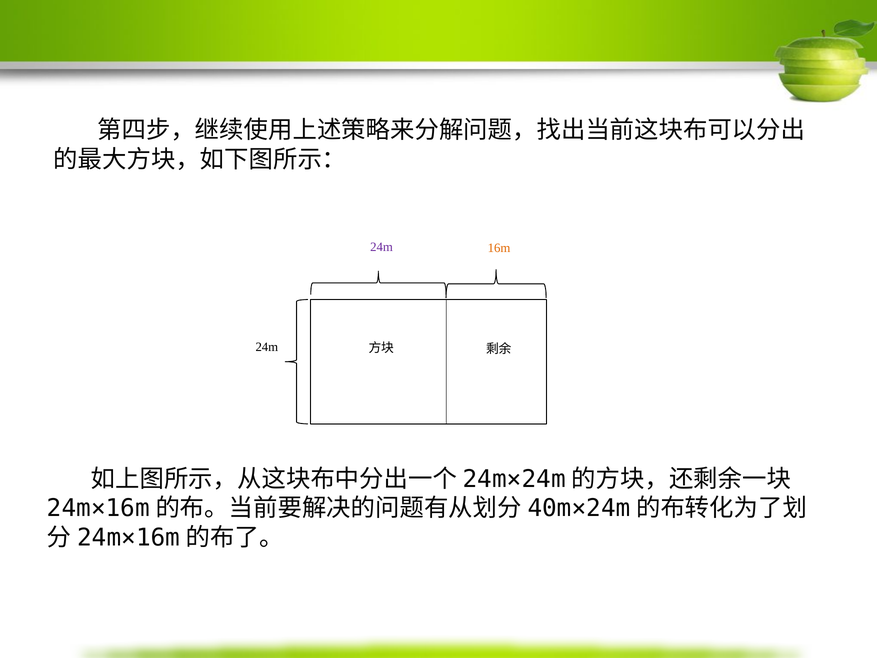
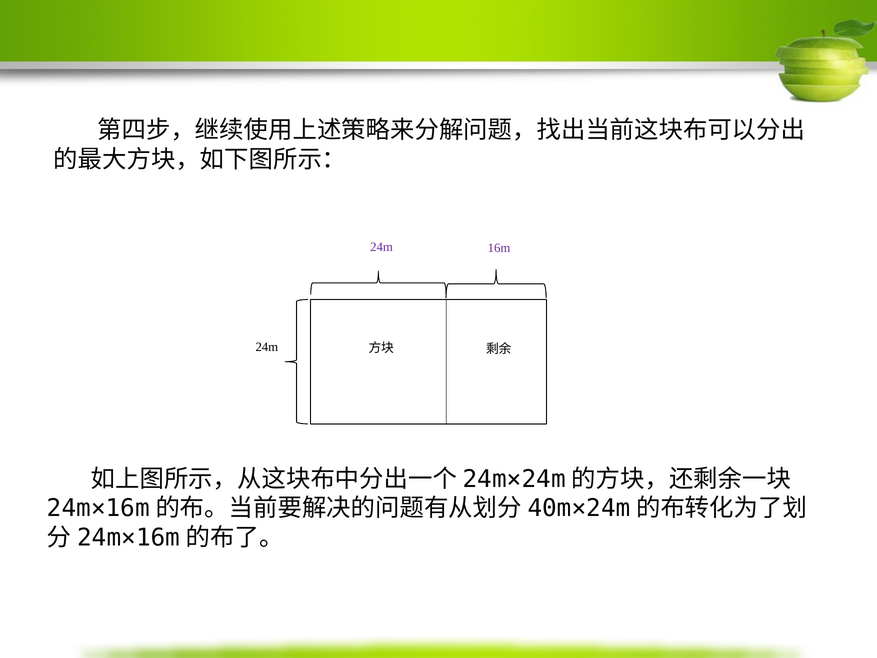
16m colour: orange -> purple (499, 248)
